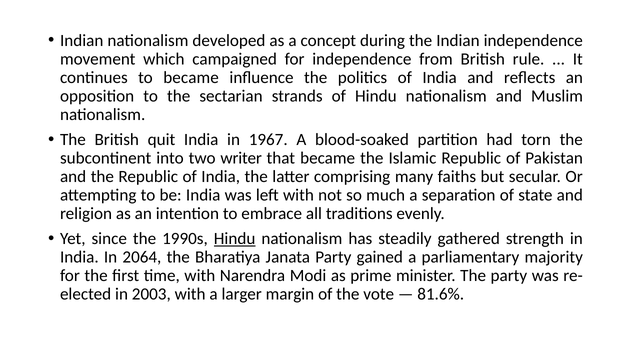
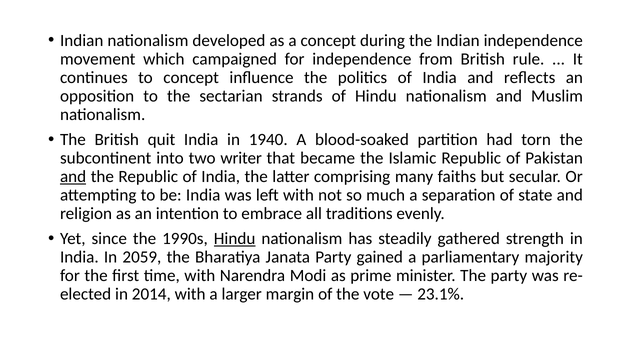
to became: became -> concept (191, 77)
1967: 1967 -> 1940 (268, 139)
and underline: none -> present (73, 176)
2064: 2064 -> 2059 (142, 257)
2003: 2003 -> 2014 (151, 294)
81.6%: 81.6% -> 23.1% (441, 294)
